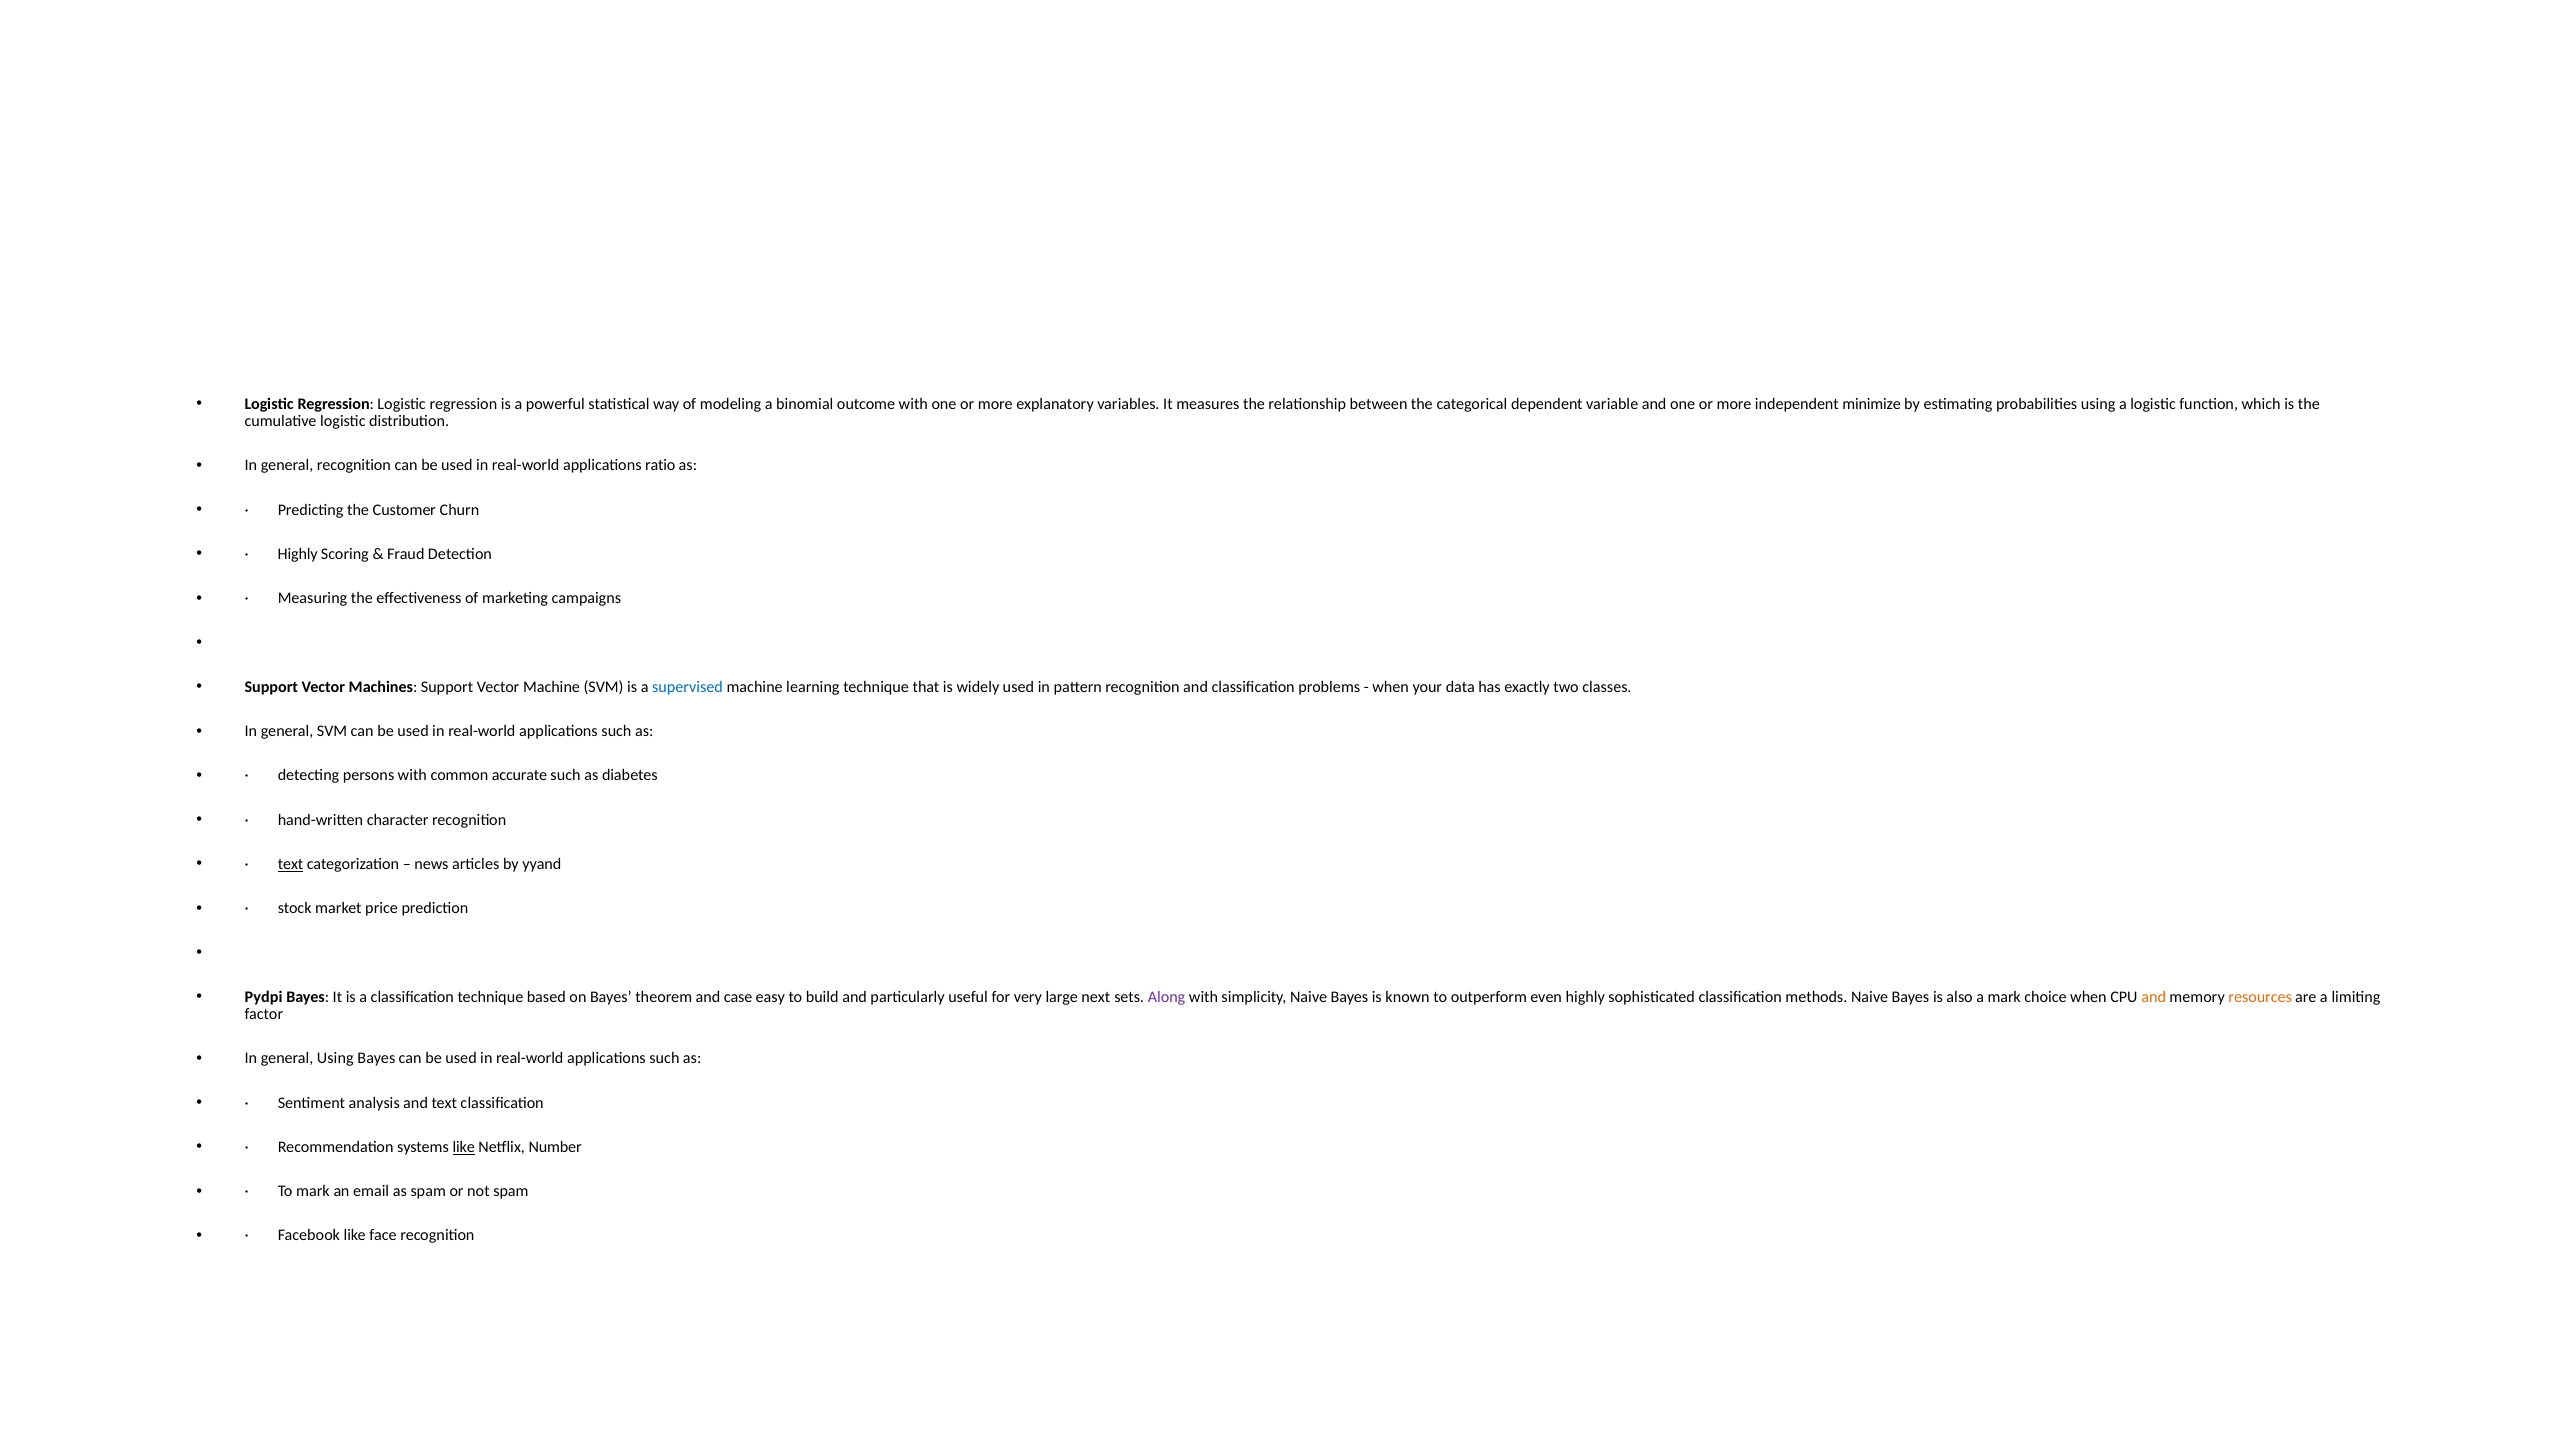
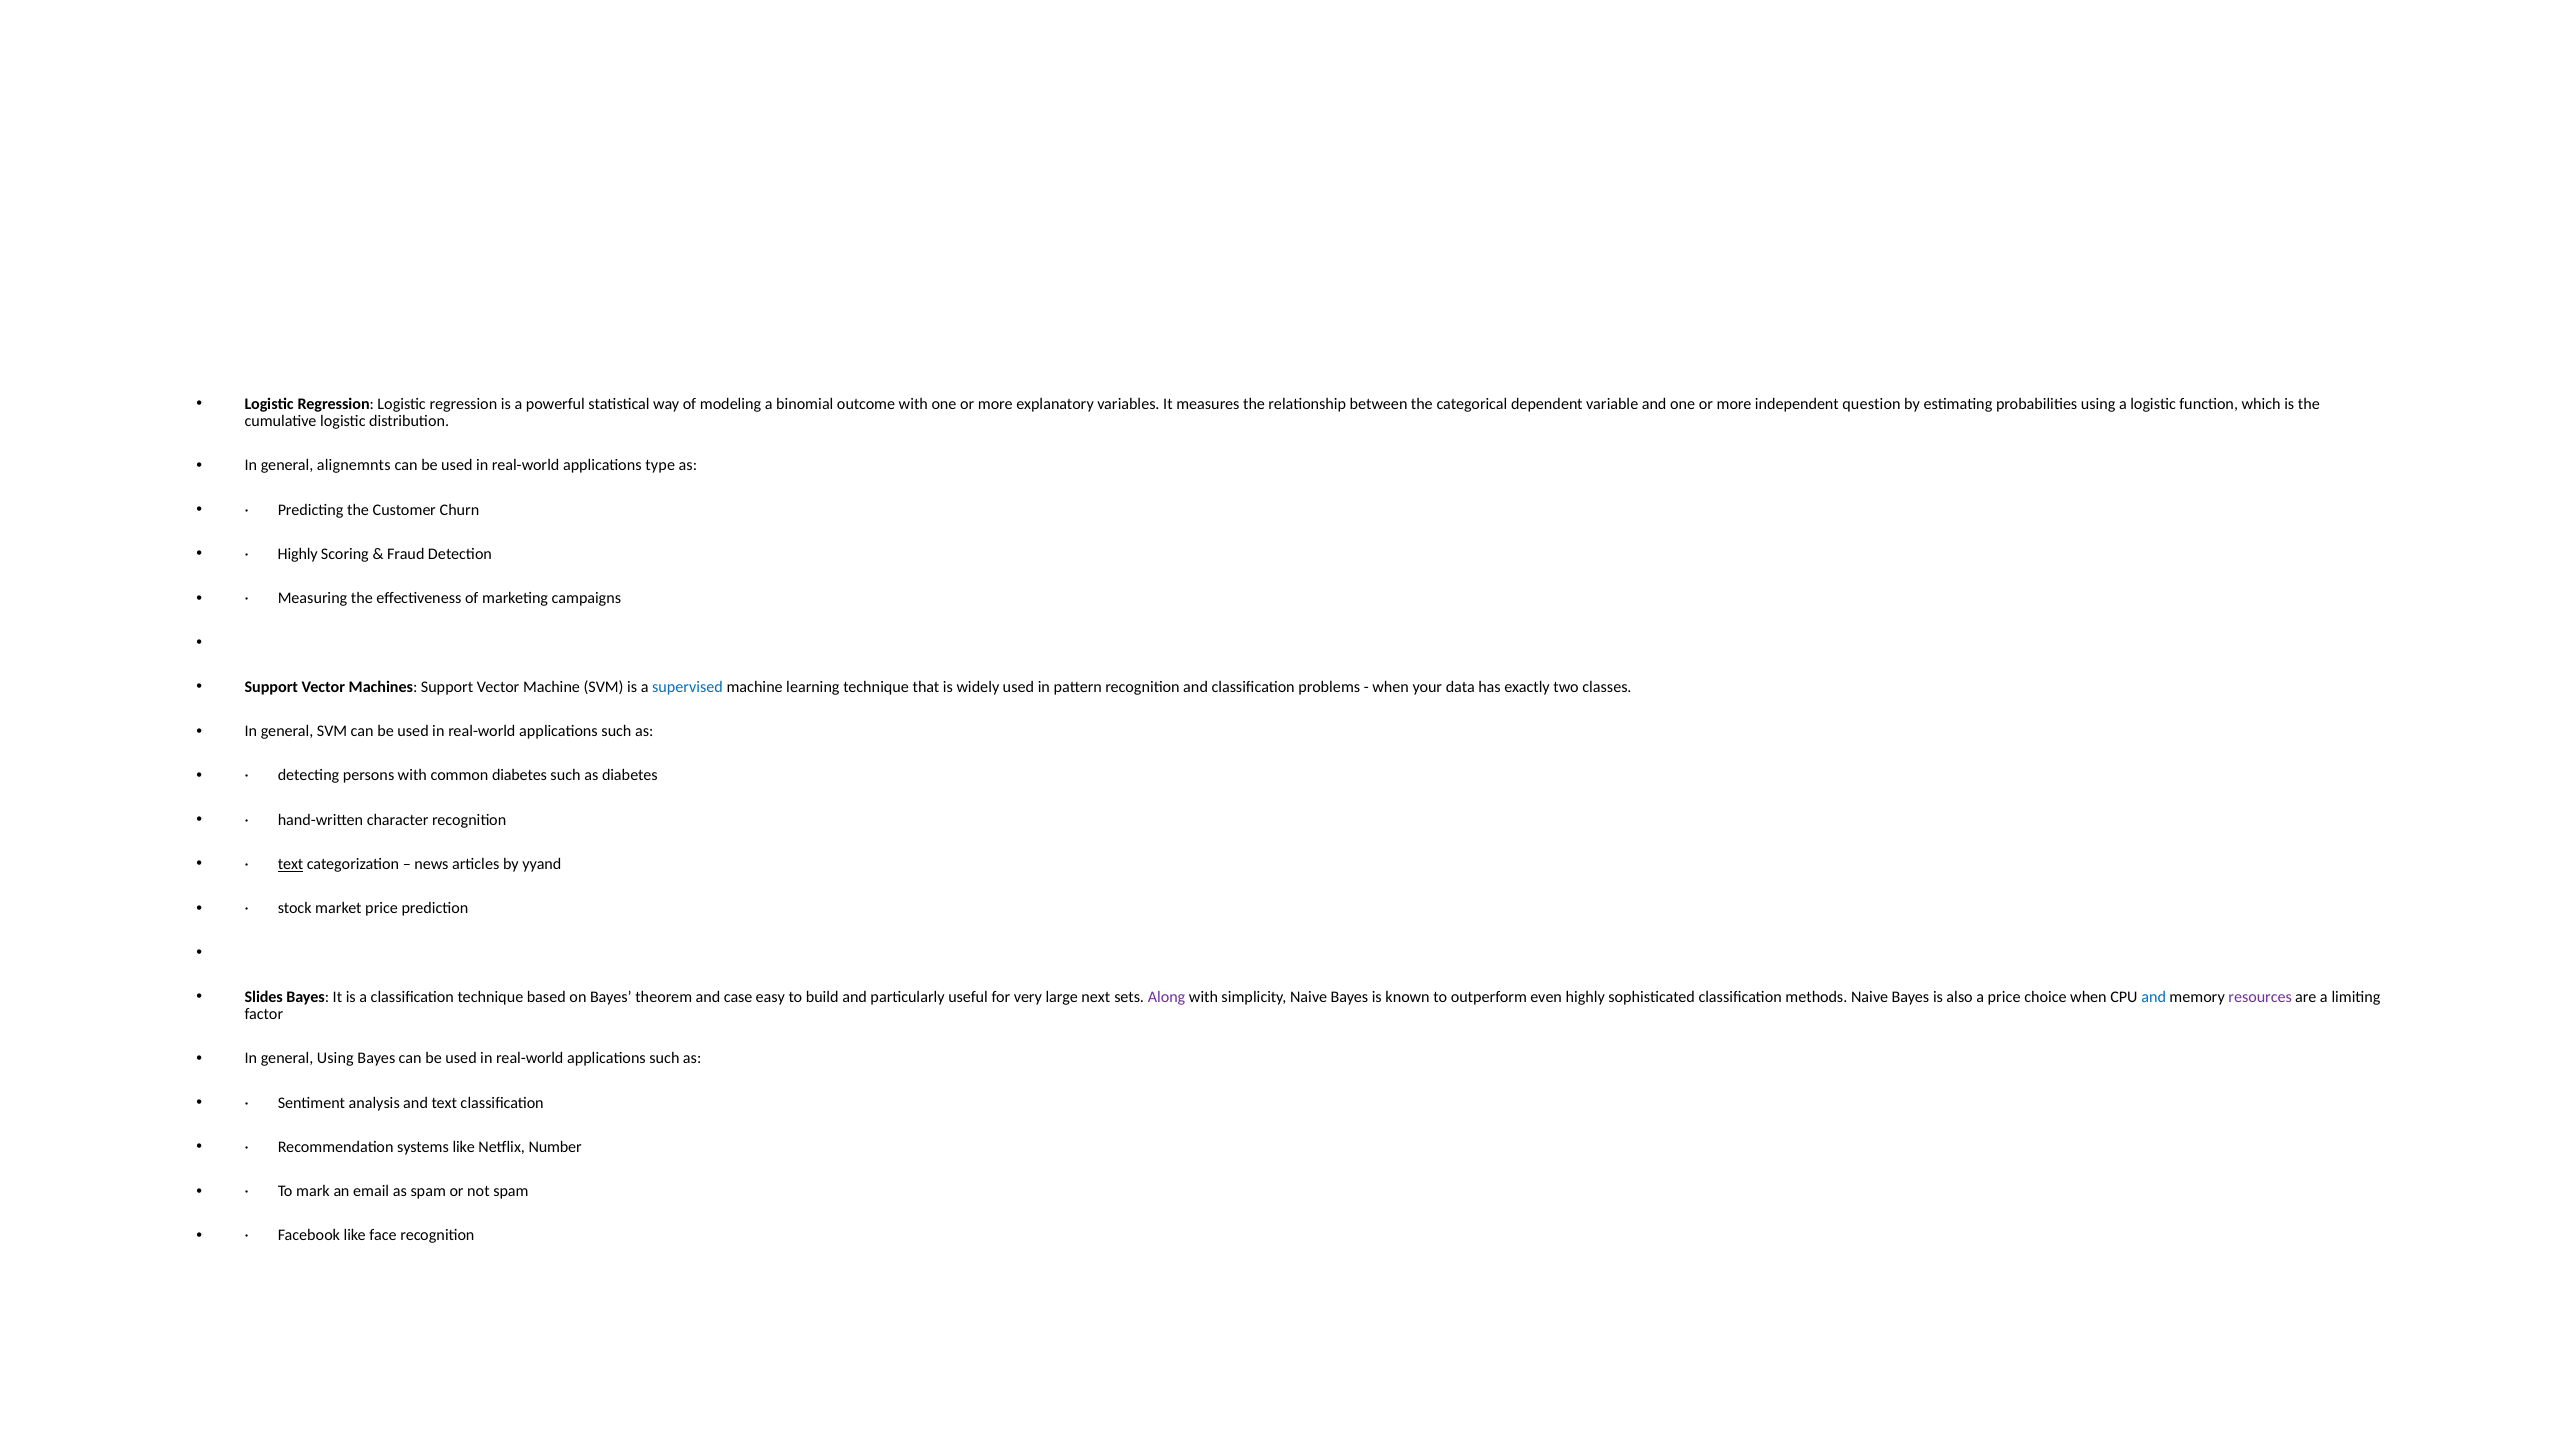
minimize: minimize -> question (1872, 404)
general recognition: recognition -> alignemnts (354, 466)
ratio: ratio -> type (660, 466)
common accurate: accurate -> diabetes (520, 776)
Pydpi: Pydpi -> Slides (264, 997)
a mark: mark -> price (2004, 997)
and colour: orange -> blue (2154, 997)
resources colour: orange -> purple (2260, 997)
like underline: present -> none (464, 1147)
